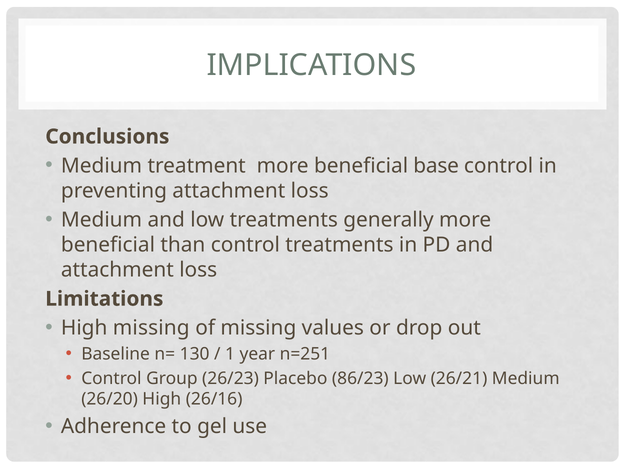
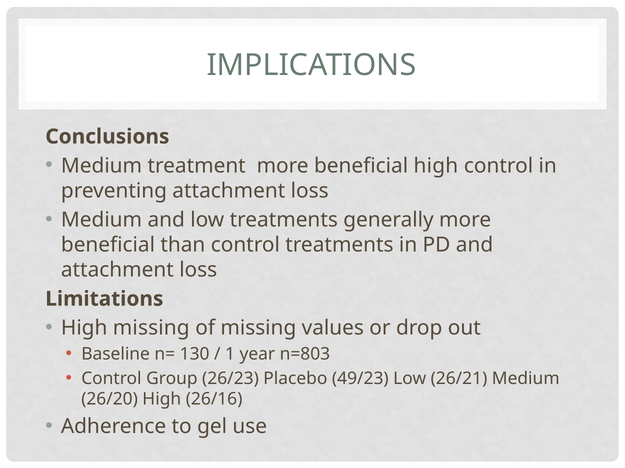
beneficial base: base -> high (436, 166)
n=251: n=251 -> n=803 (305, 355)
86/23: 86/23 -> 49/23 (360, 379)
